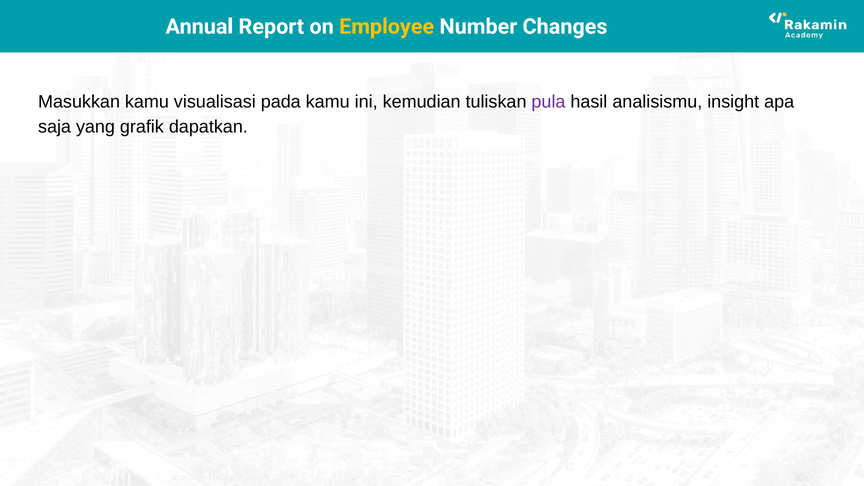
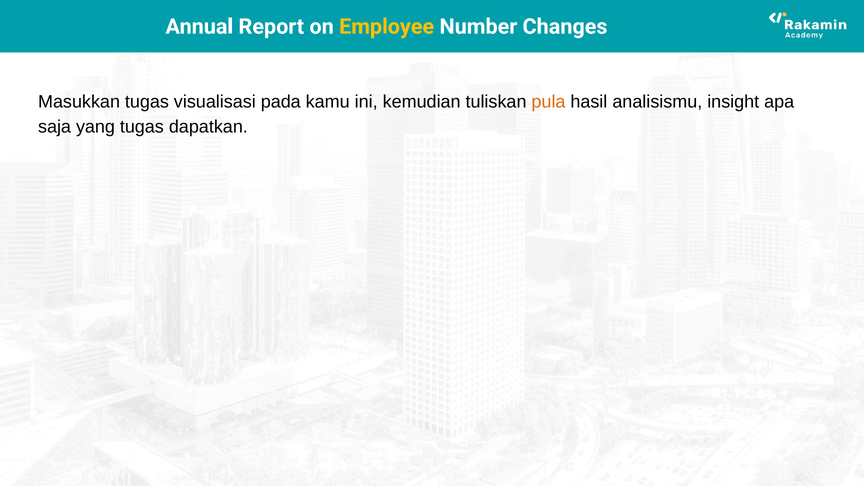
Masukkan kamu: kamu -> tugas (147, 102)
pula colour: purple -> orange (548, 102)
yang grafik: grafik -> tugas (142, 127)
